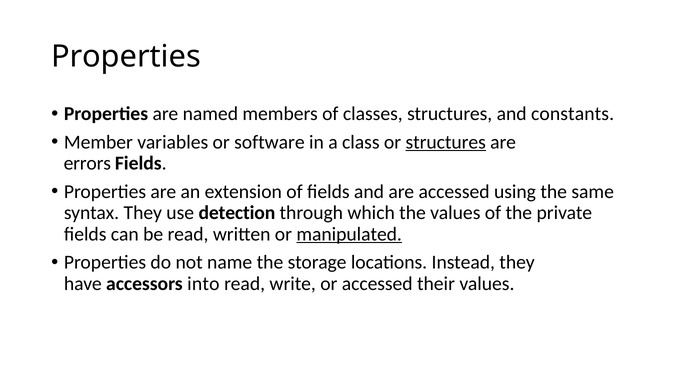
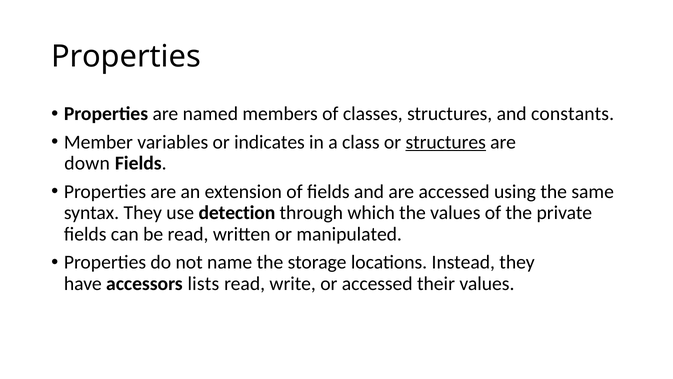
software: software -> indicates (269, 142)
errors: errors -> down (87, 163)
manipulated underline: present -> none (349, 234)
into: into -> lists (203, 283)
